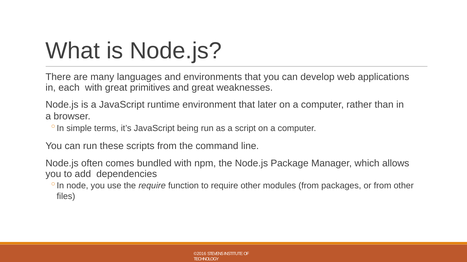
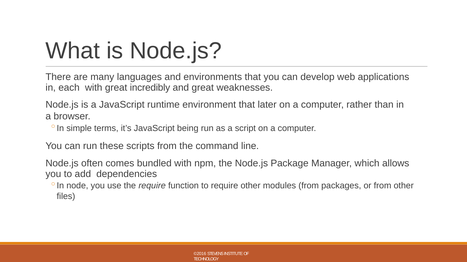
primitives: primitives -> incredibly (150, 88)
